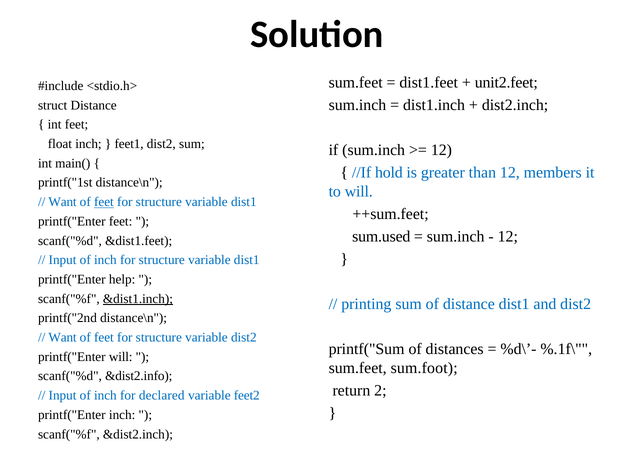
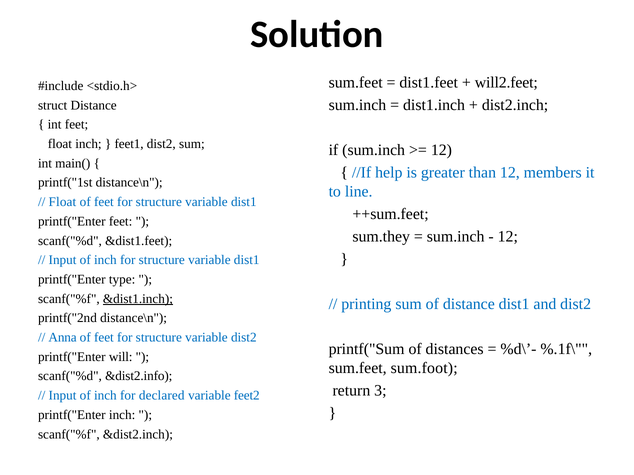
unit2.feet: unit2.feet -> will2.feet (506, 82)
hold: hold -> help (389, 173)
to will: will -> line (359, 192)
Want: Want -> Float (62, 202)
feet underline: present -> none (104, 202)
sum.used: sum.used -> sum.they (381, 237)
help: help -> type (122, 280)
Want: Want -> Anna (63, 338)
2: 2 -> 3 (380, 391)
